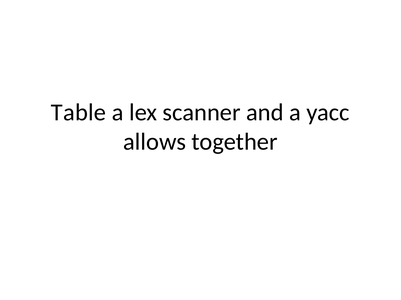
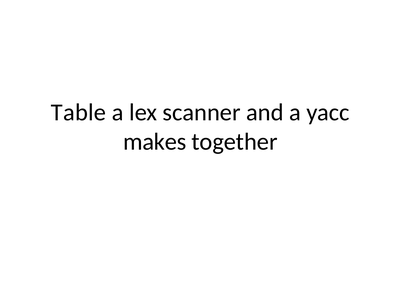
allows: allows -> makes (155, 142)
